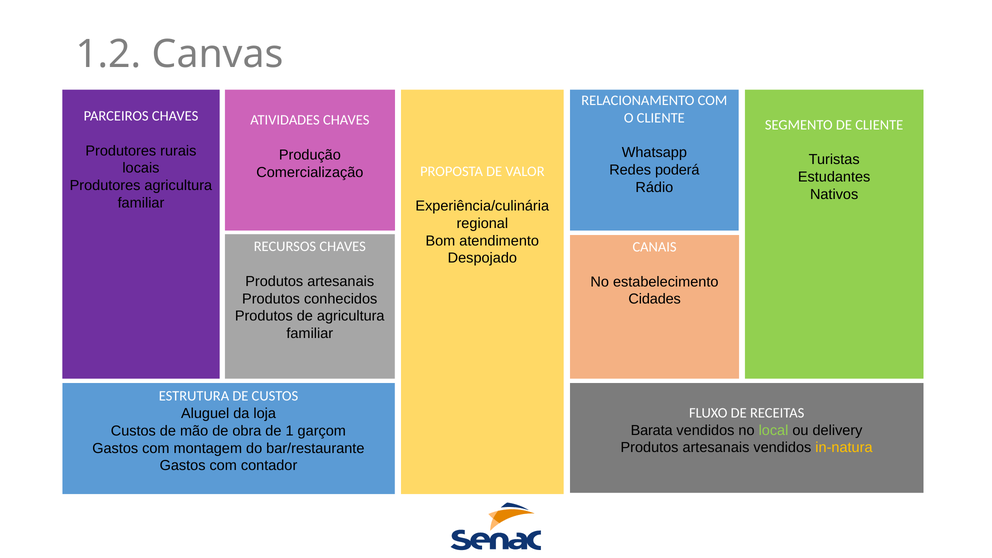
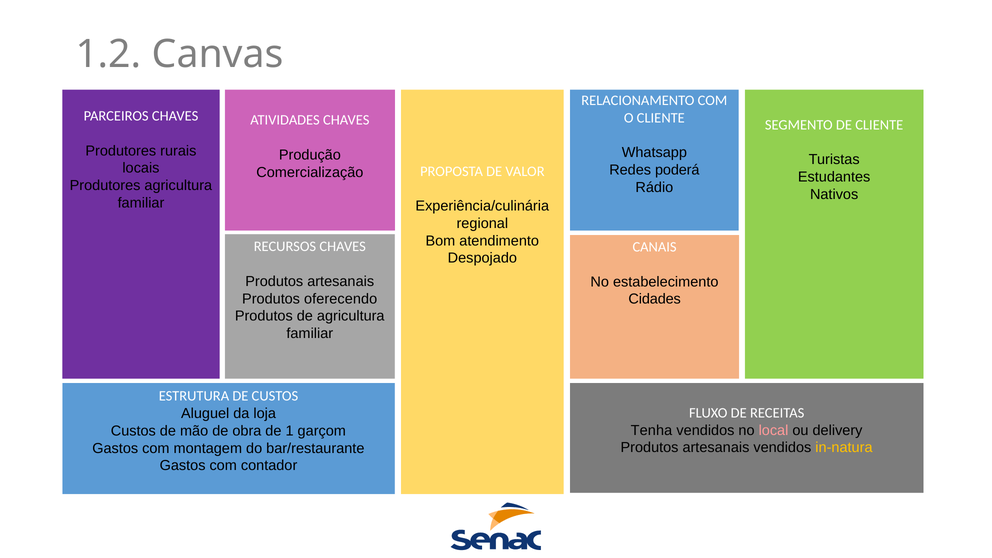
conhecidos: conhecidos -> oferecendo (341, 299)
Barata: Barata -> Tenha (651, 430)
local colour: light green -> pink (773, 430)
